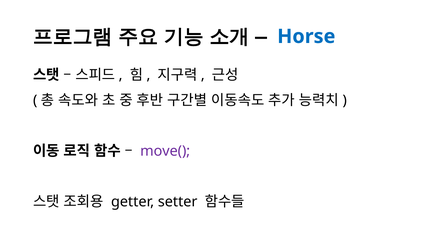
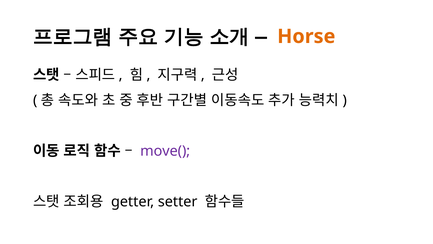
Horse colour: blue -> orange (306, 36)
